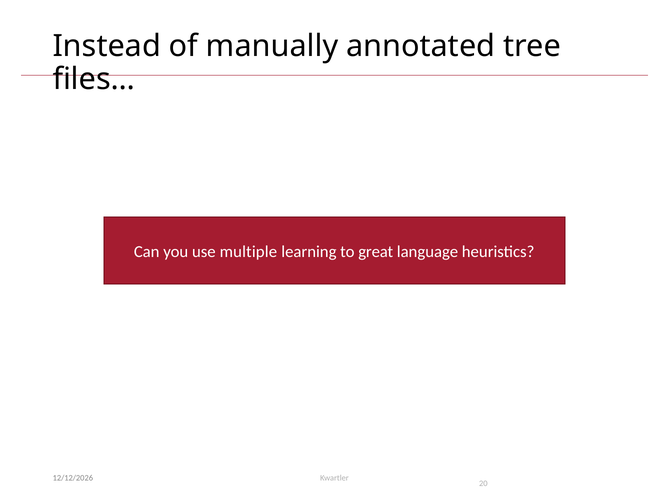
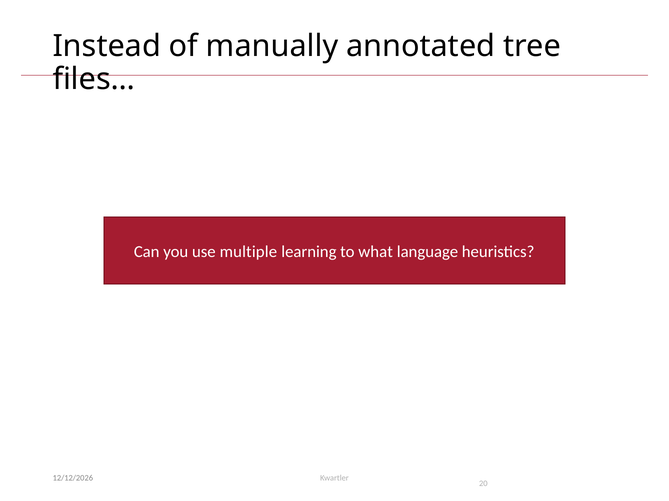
great: great -> what (376, 252)
